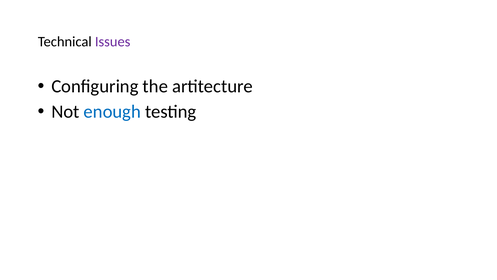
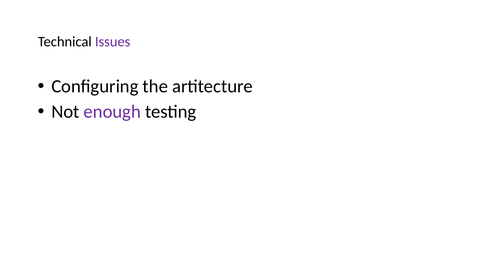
enough colour: blue -> purple (112, 112)
